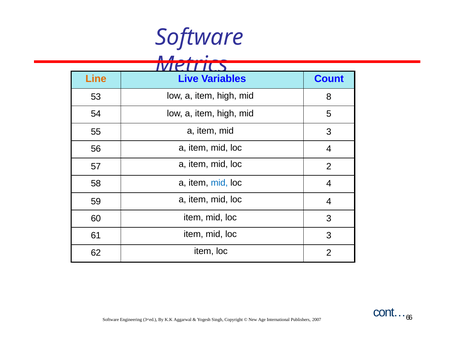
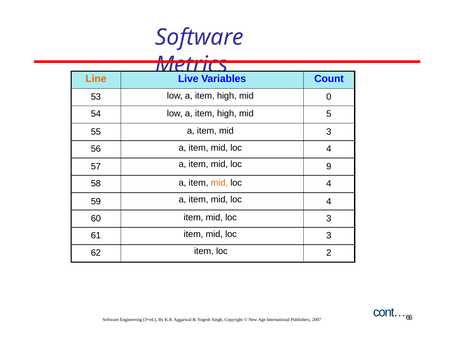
8: 8 -> 0 (329, 97)
mid loc 2: 2 -> 9 (329, 166)
mid colour: blue -> orange (219, 183)
